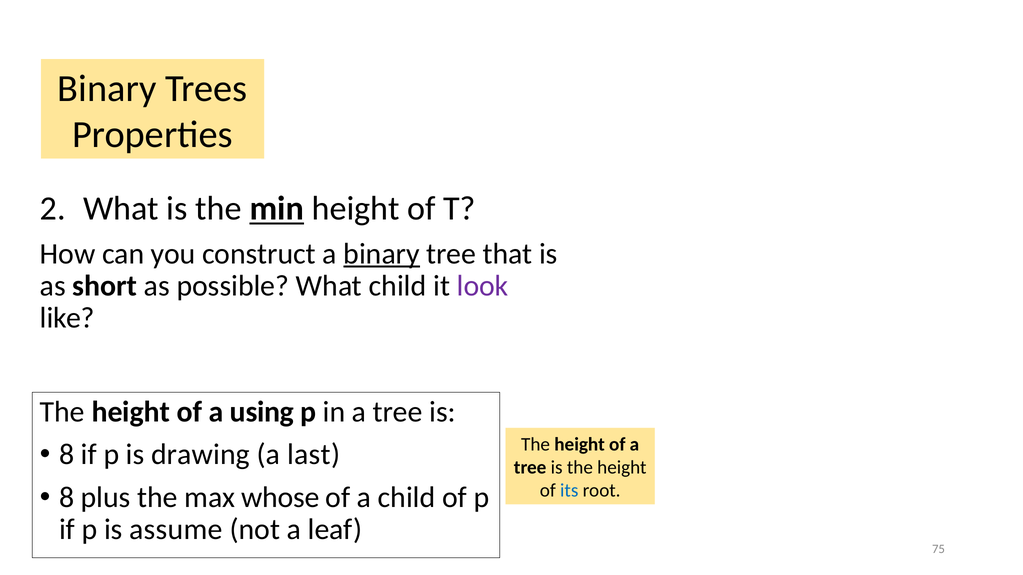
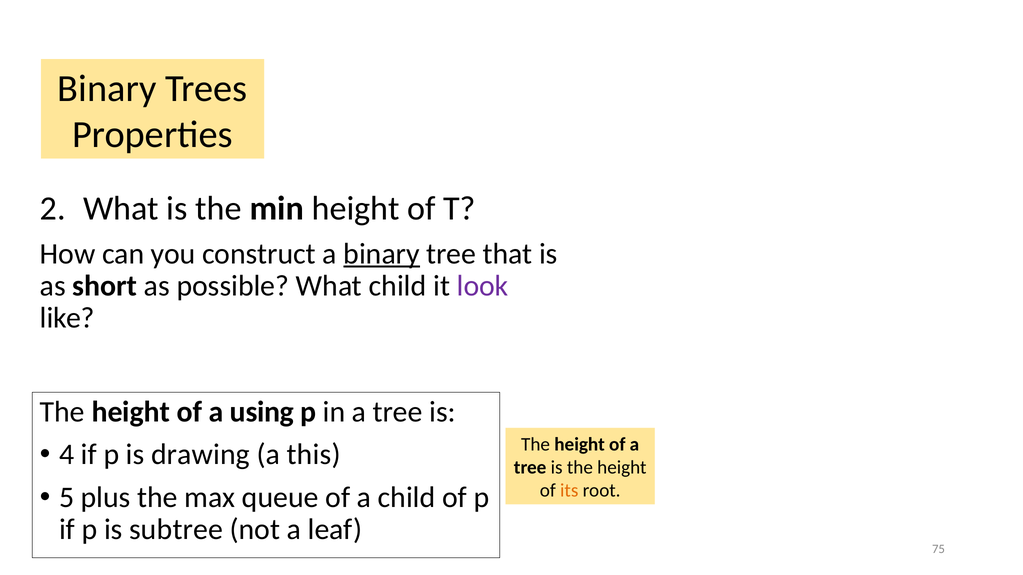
min underline: present -> none (277, 209)
8: 8 -> 4 (67, 455)
last: last -> this (314, 455)
8: 8 -> 5 (67, 498)
whose: whose -> queue (280, 498)
its colour: blue -> orange (569, 491)
assume: assume -> subtree (176, 530)
